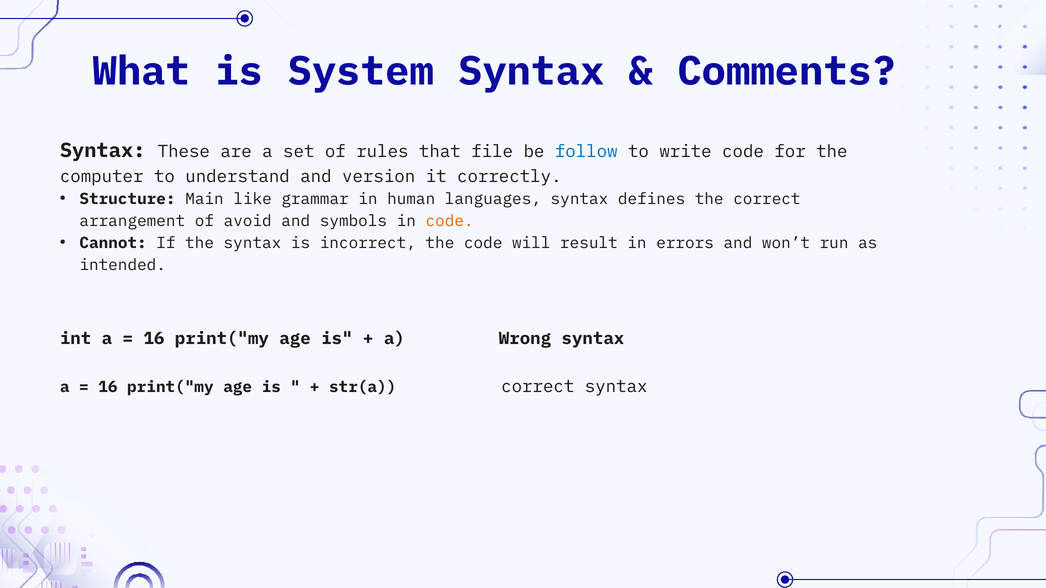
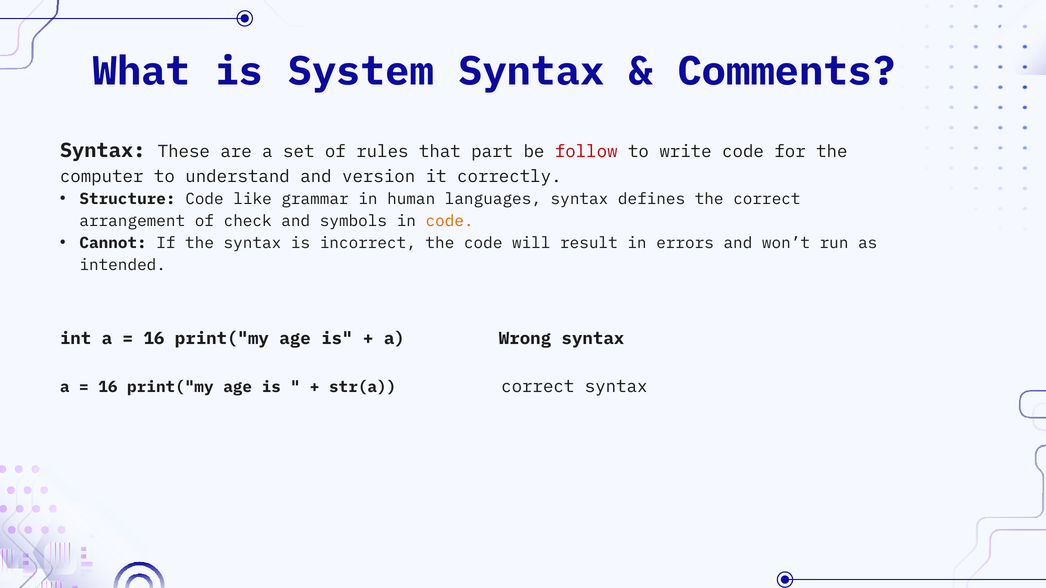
file: file -> part (492, 152)
follow colour: blue -> red (586, 152)
Structure Main: Main -> Code (204, 199)
avoid: avoid -> check (248, 221)
